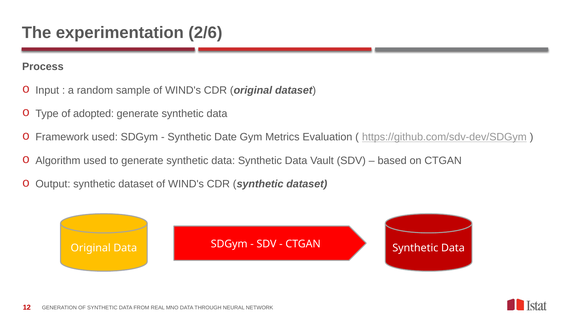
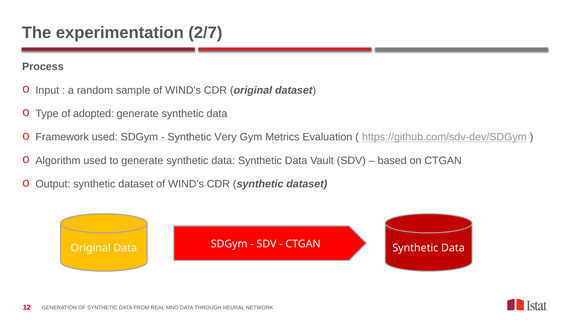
2/6: 2/6 -> 2/7 (205, 33)
Date: Date -> Very (226, 137)
